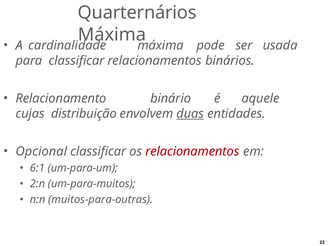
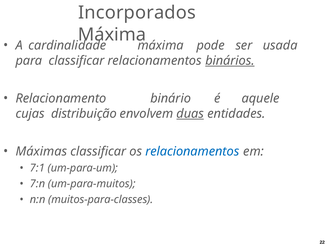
Quarternários: Quarternários -> Incorporados (137, 13)
binários underline: none -> present (230, 61)
Opcional: Opcional -> Máximas (41, 151)
relacionamentos colour: red -> blue (192, 151)
6:1: 6:1 -> 7:1 (37, 168)
2:n: 2:n -> 7:n (38, 184)
muitos-para-outras: muitos-para-outras -> muitos-para-classes (101, 200)
